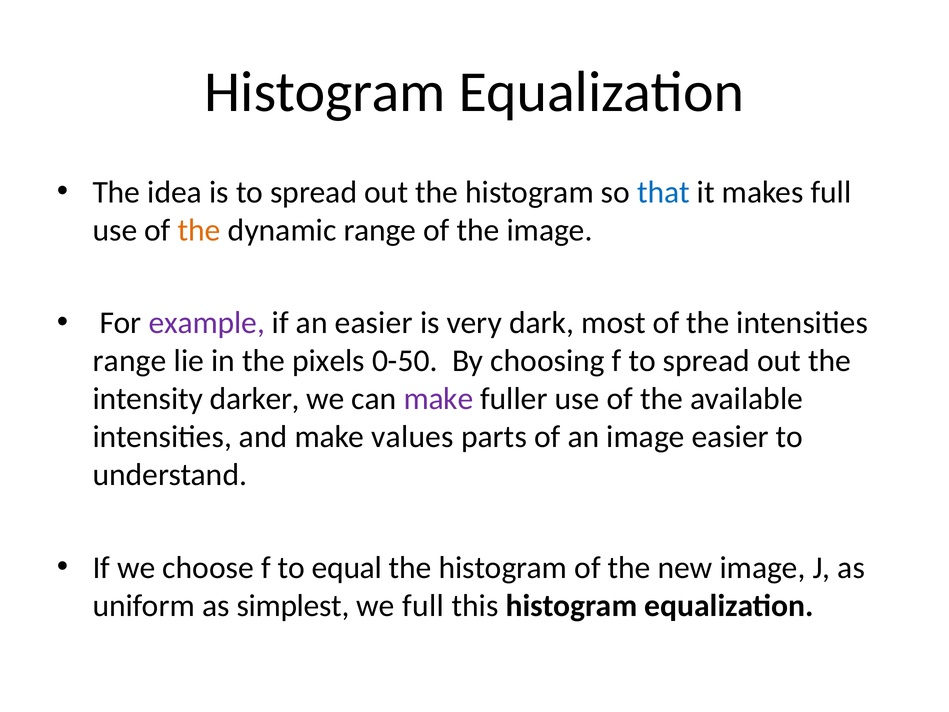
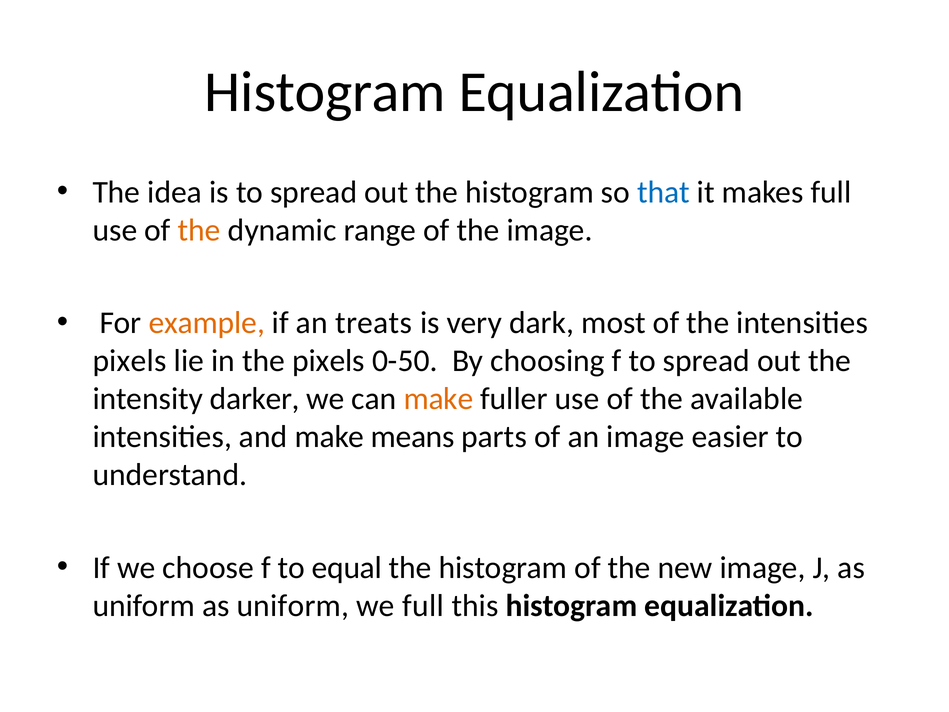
example colour: purple -> orange (207, 323)
an easier: easier -> treats (374, 323)
range: range -> pixels (130, 361)
make colour: purple -> orange (438, 399)
values: values -> means (413, 437)
uniform as simplest: simplest -> uniform (293, 605)
